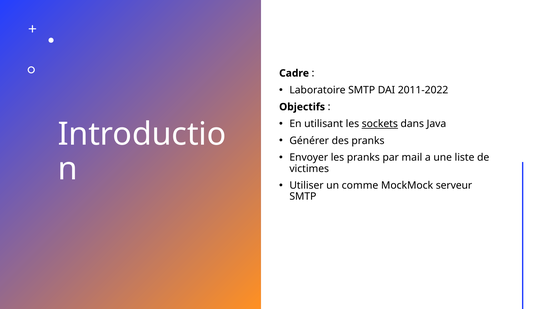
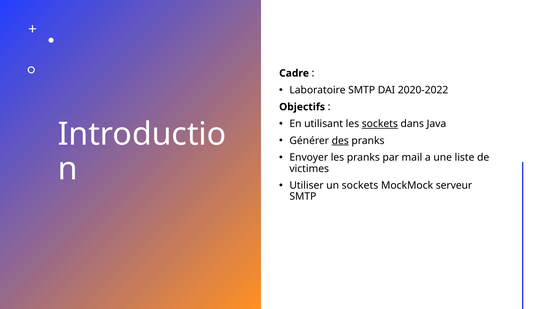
2011-2022: 2011-2022 -> 2020-2022 (423, 90)
des underline: none -> present (340, 141)
un comme: comme -> sockets (360, 186)
